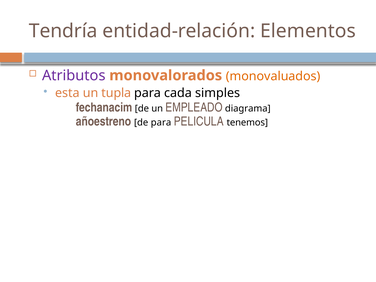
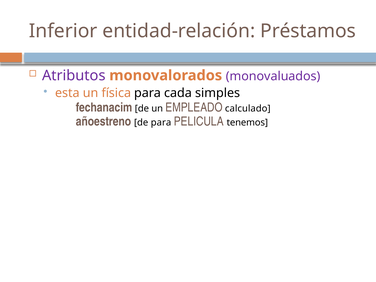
Tendría: Tendría -> Inferior (63, 31)
Elementos: Elementos -> Préstamos (308, 31)
monovaluados colour: orange -> purple (273, 76)
tupla: tupla -> física (116, 93)
diagrama: diagrama -> calculado (248, 108)
